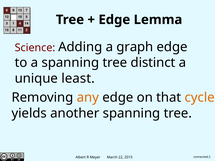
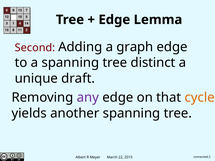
Science: Science -> Second (35, 48)
least: least -> draft (78, 78)
any colour: orange -> purple (88, 98)
